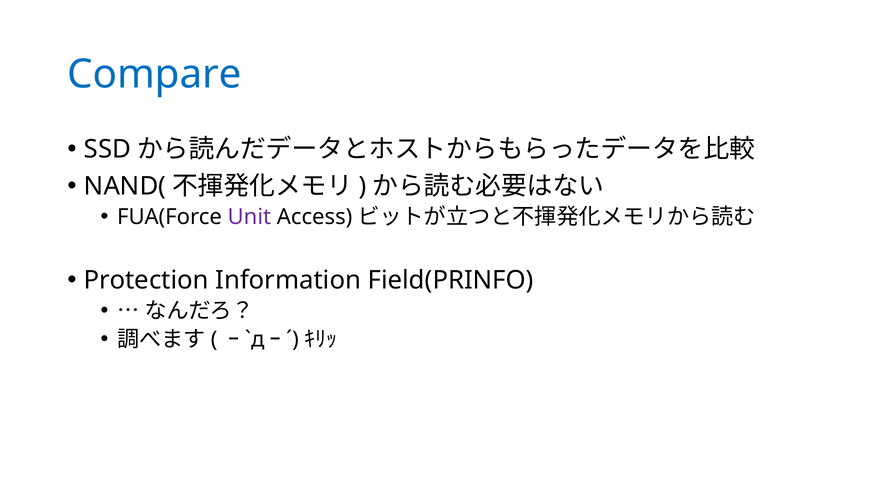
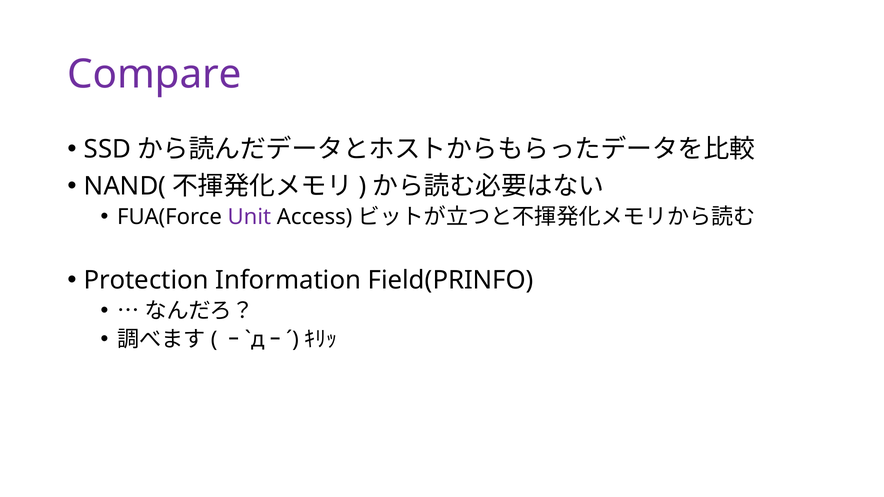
Compare colour: blue -> purple (155, 74)
